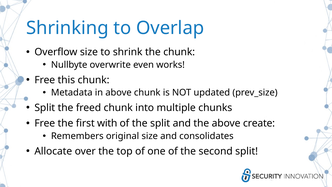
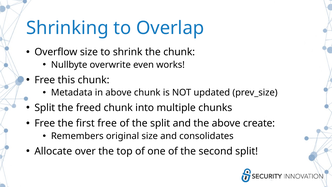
first with: with -> free (107, 123)
